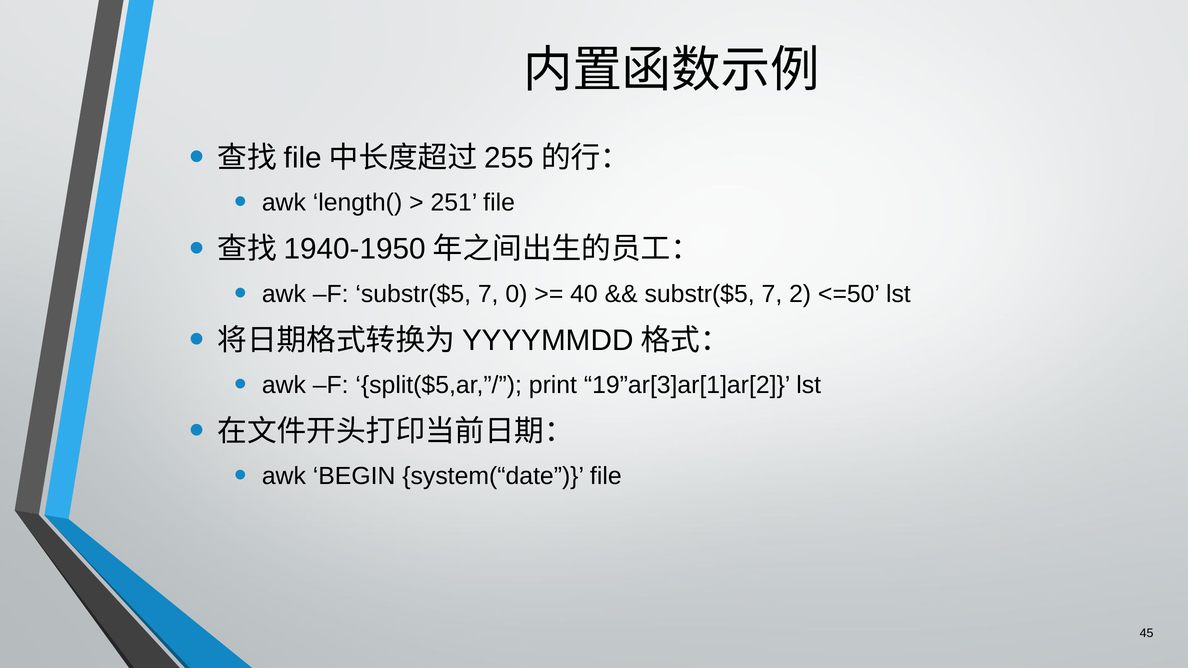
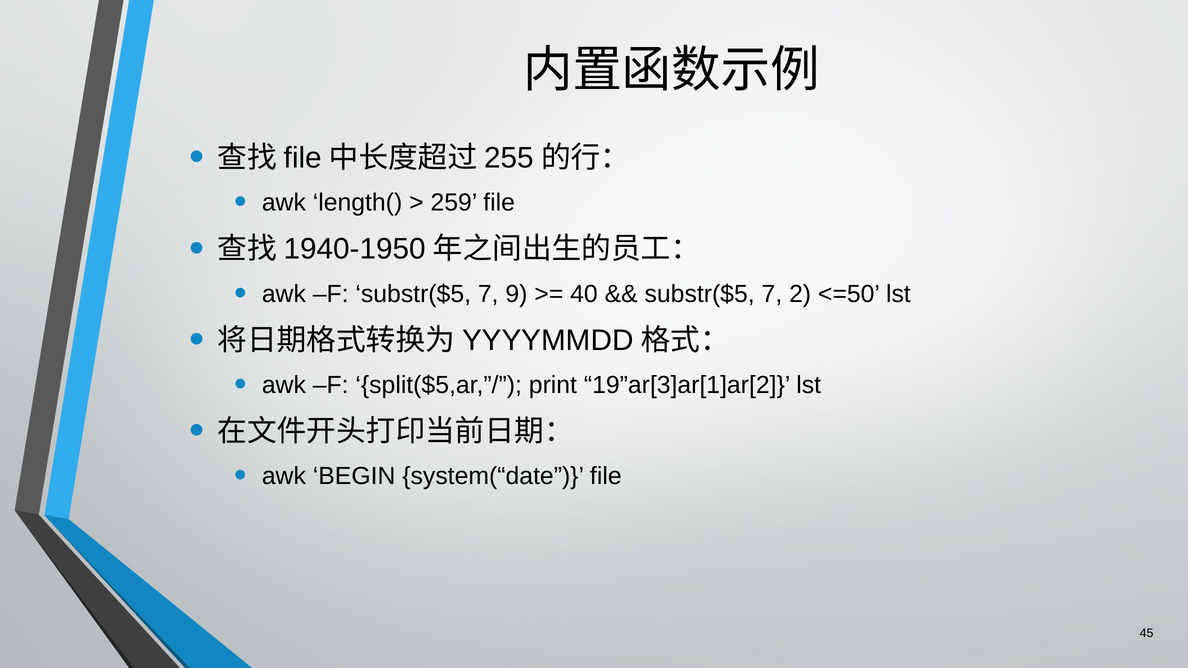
251: 251 -> 259 (454, 203)
0: 0 -> 9 (516, 294)
